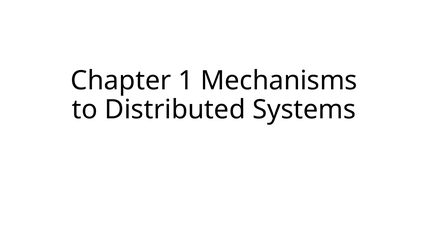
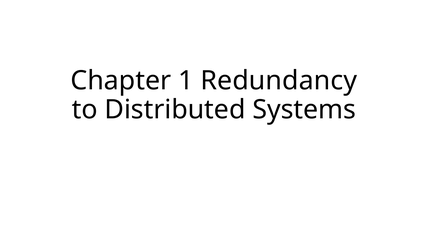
Mechanisms: Mechanisms -> Redundancy (279, 81)
